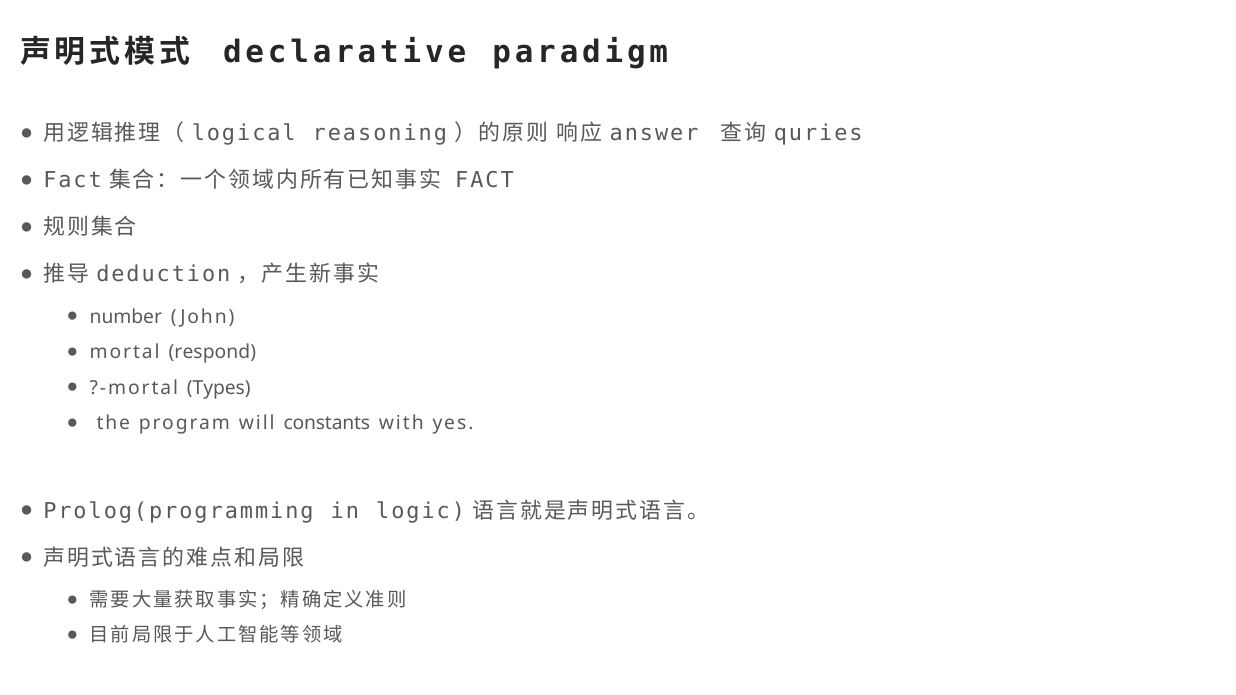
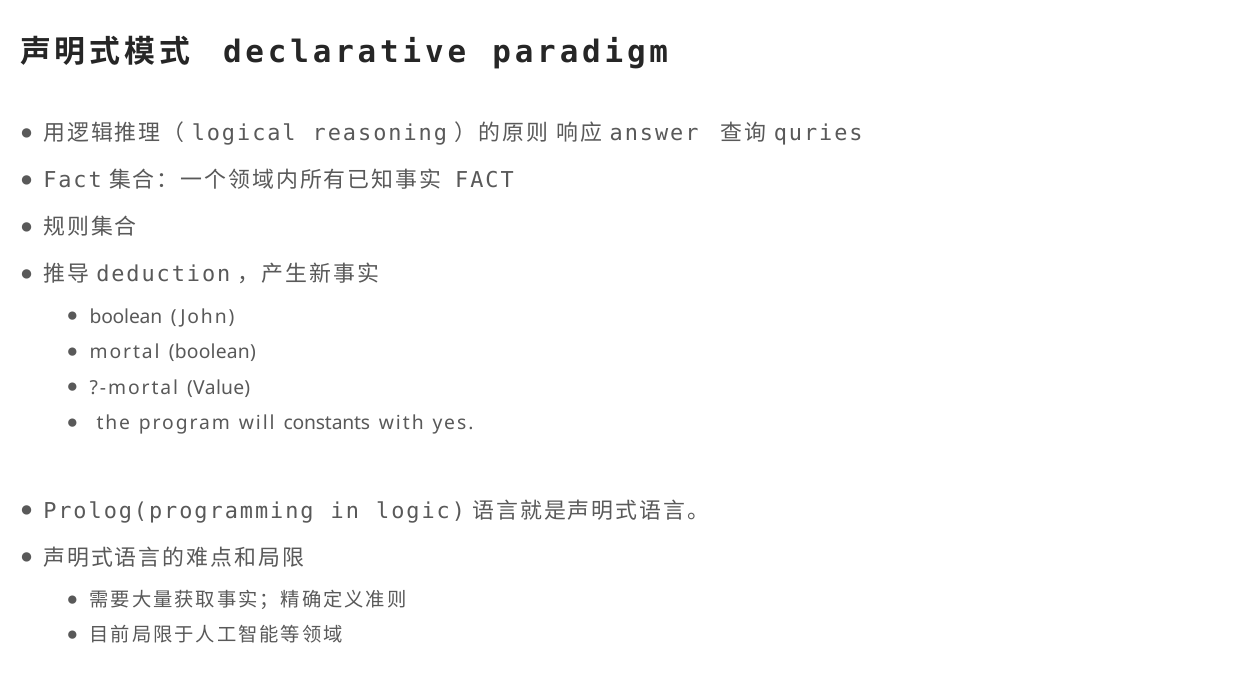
number: number -> boolean (126, 317)
mortal respond: respond -> boolean (212, 352)
Types: Types -> Value (219, 388)
